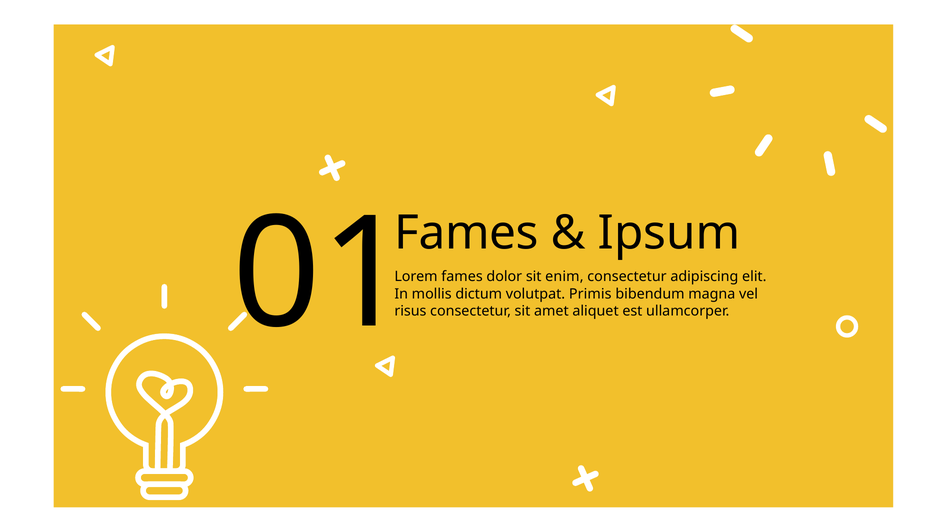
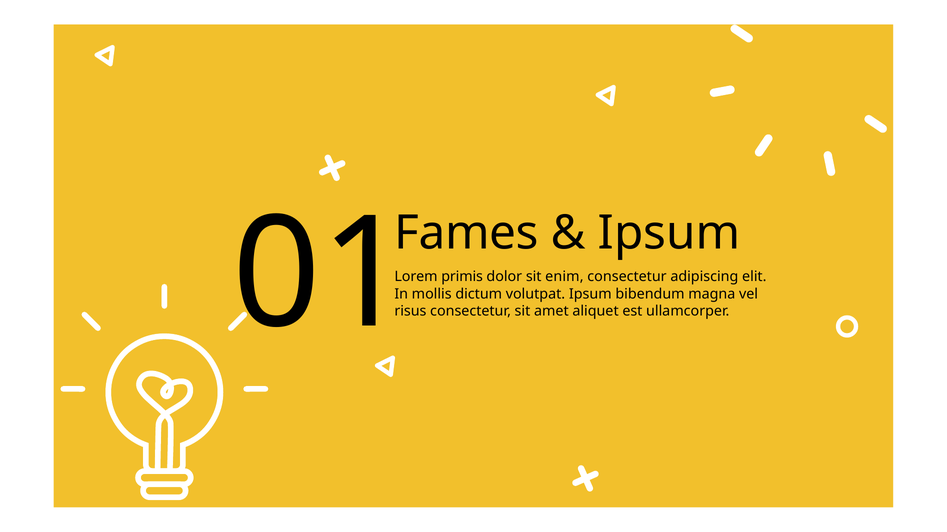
fames: fames -> primis (462, 277)
volutpat Primis: Primis -> Ipsum (590, 294)
